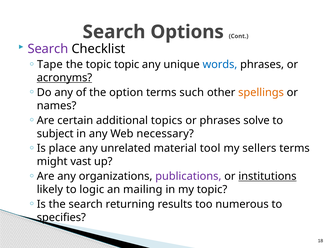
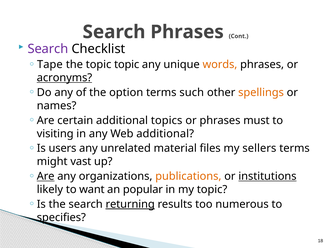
Search Options: Options -> Phrases (187, 32)
words colour: blue -> orange (220, 65)
solve: solve -> must (256, 121)
subject: subject -> visiting (55, 134)
Web necessary: necessary -> additional (165, 134)
place: place -> users (62, 148)
tool: tool -> files (210, 148)
Are underline: none -> present (46, 176)
publications colour: purple -> orange (188, 176)
logic: logic -> want (92, 190)
mailing: mailing -> popular (143, 190)
returning underline: none -> present (130, 204)
